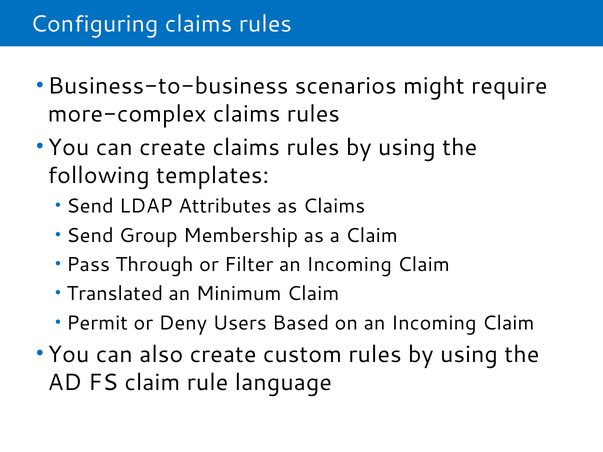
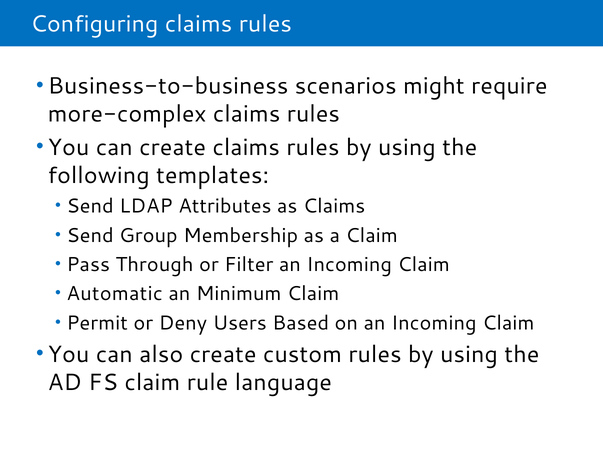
Translated: Translated -> Automatic (115, 294)
